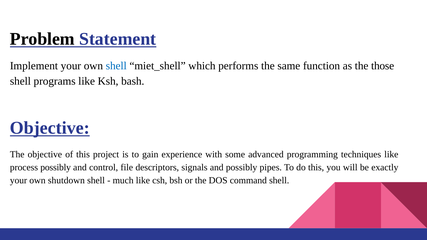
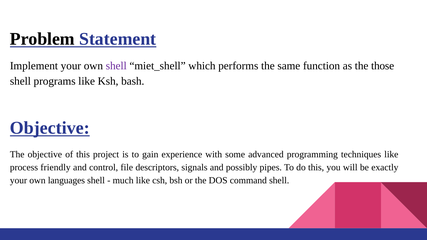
shell colour: blue -> purple (116, 66)
process possibly: possibly -> friendly (56, 168)
shutdown: shutdown -> languages (66, 181)
